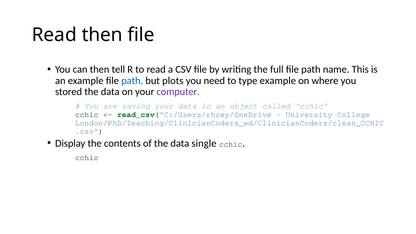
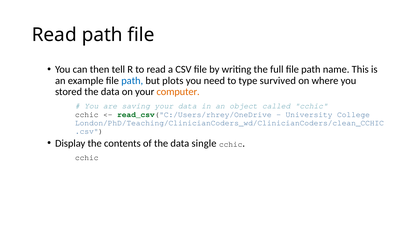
Read then: then -> path (102, 35)
type example: example -> survived (278, 81)
computer colour: purple -> orange (178, 92)
